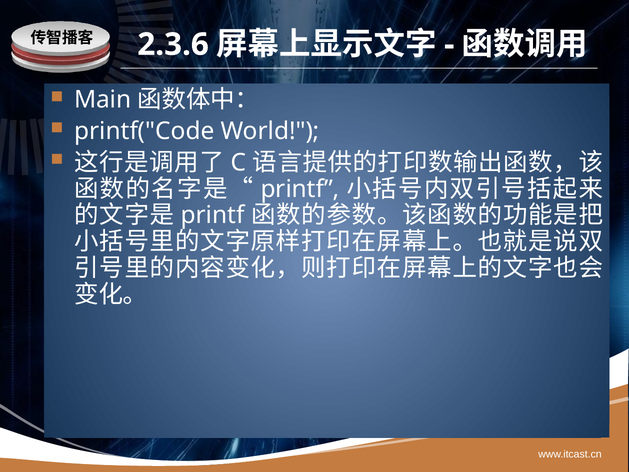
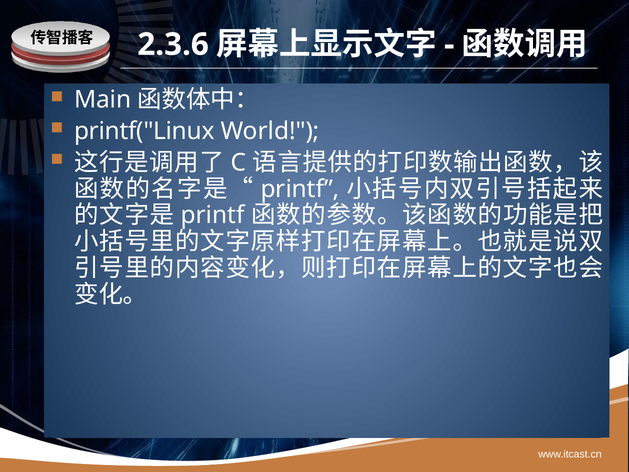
printf("Code: printf("Code -> printf("Linux (144, 131)
